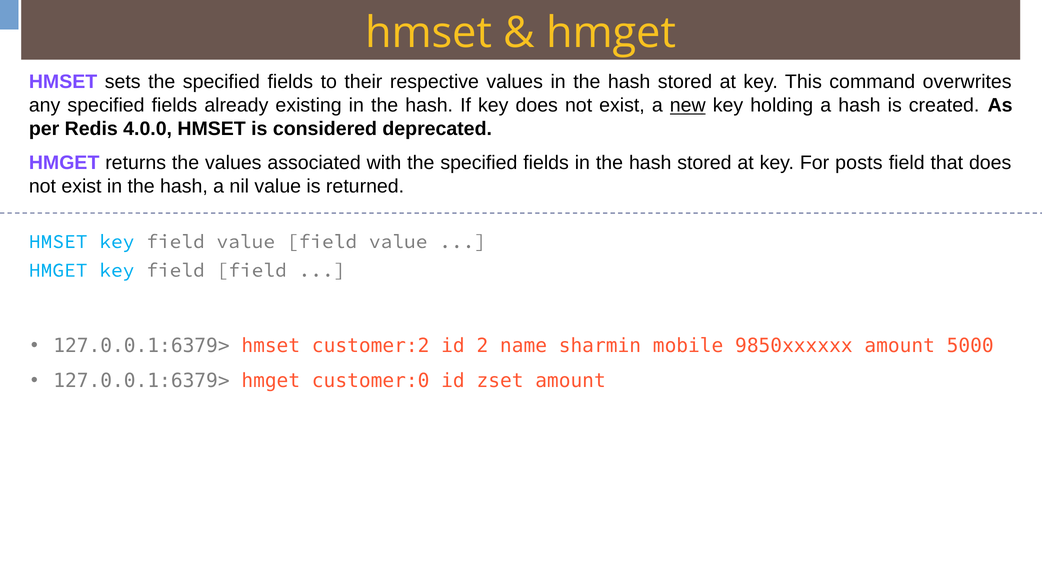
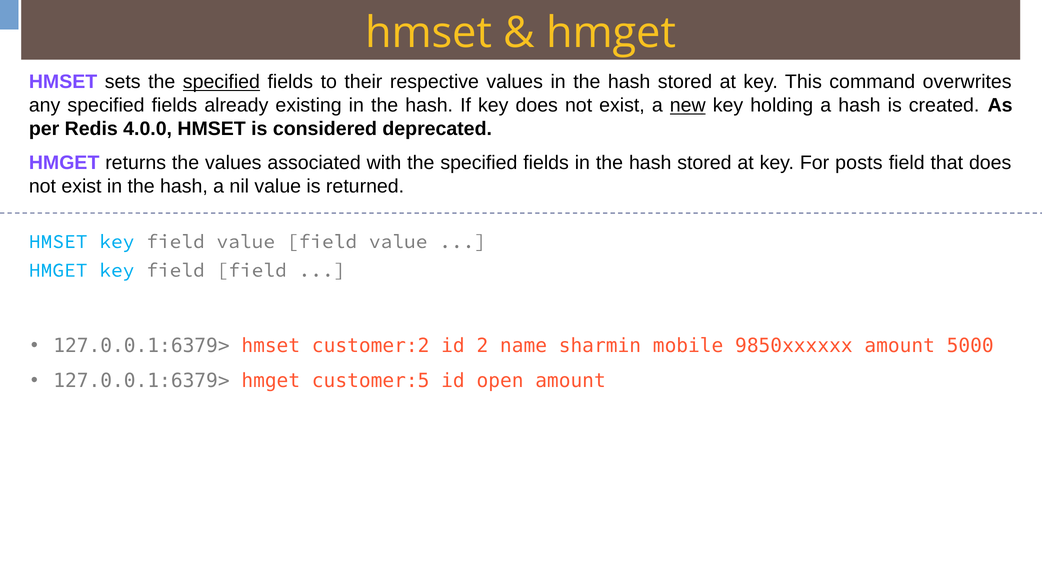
specified underline: none -> present (221, 82)
customer:0: customer:0 -> customer:5 (371, 381)
zset: zset -> open (500, 381)
